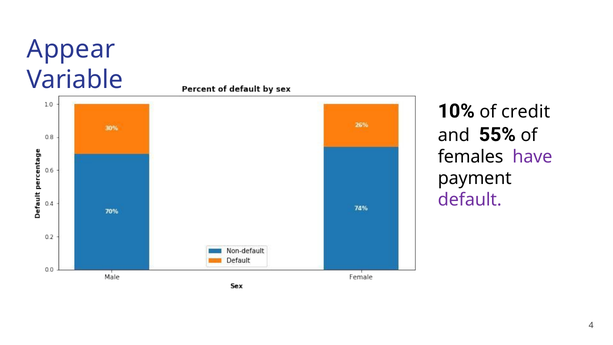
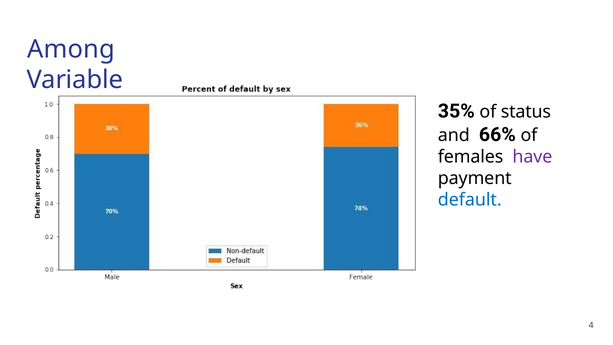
Appear: Appear -> Among (71, 49)
10%: 10% -> 35% (456, 111)
credit: credit -> status (526, 112)
55%: 55% -> 66% (497, 135)
default colour: purple -> blue (470, 200)
